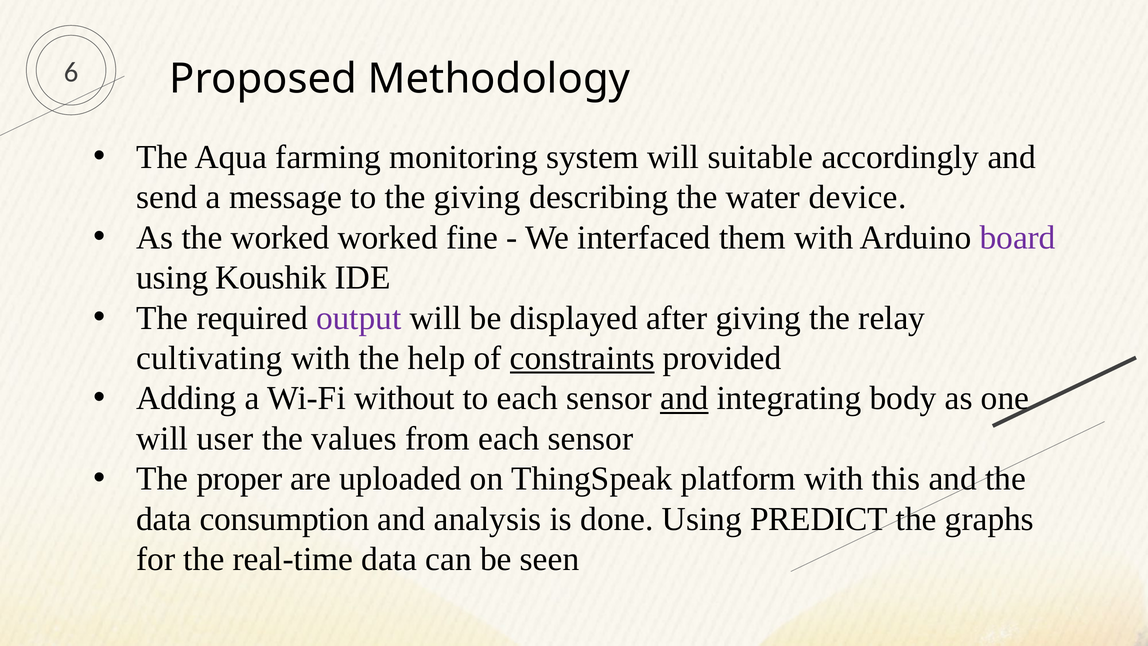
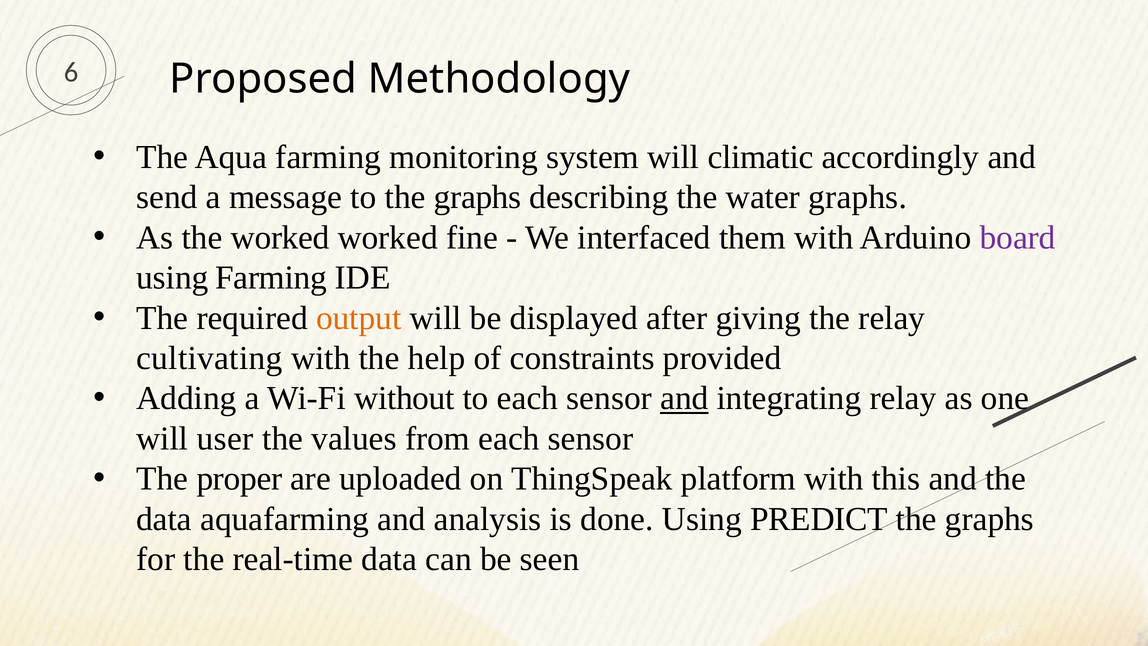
suitable: suitable -> climatic (761, 157)
to the giving: giving -> graphs (478, 197)
water device: device -> graphs (858, 197)
using Koushik: Koushik -> Farming (271, 278)
output colour: purple -> orange (359, 318)
constraints underline: present -> none (582, 358)
integrating body: body -> relay (903, 398)
consumption: consumption -> aquafarming (285, 519)
